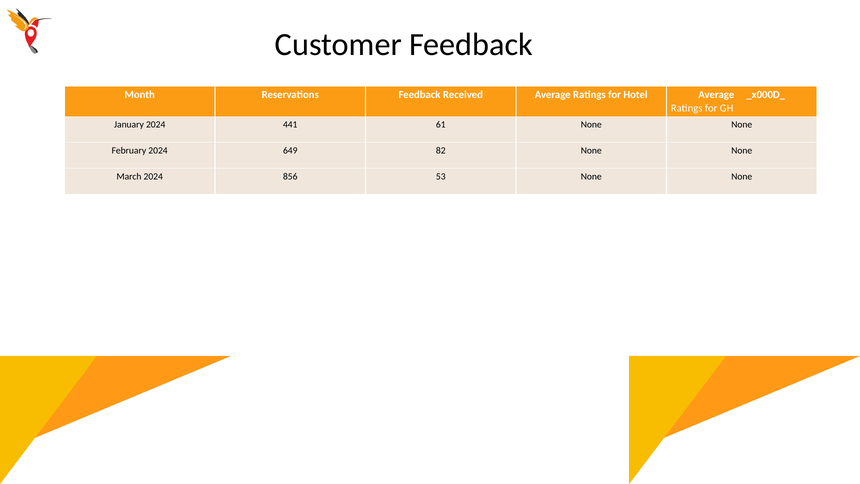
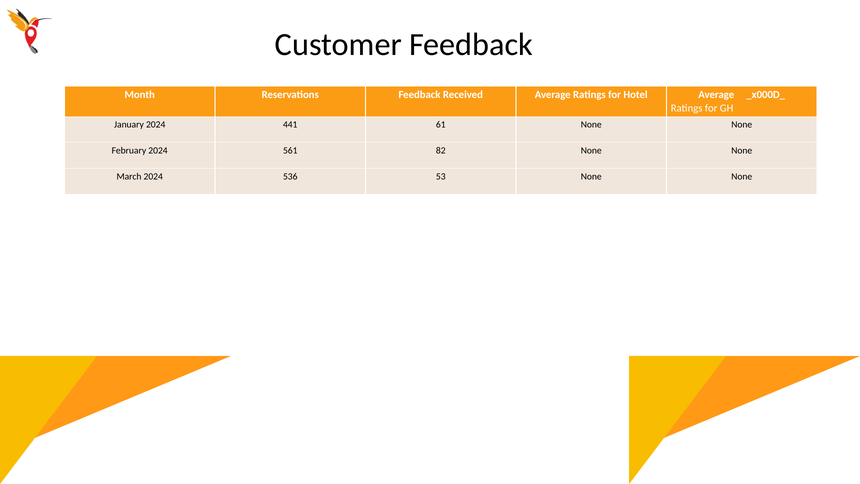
649: 649 -> 561 (290, 150)
856: 856 -> 536 (290, 176)
